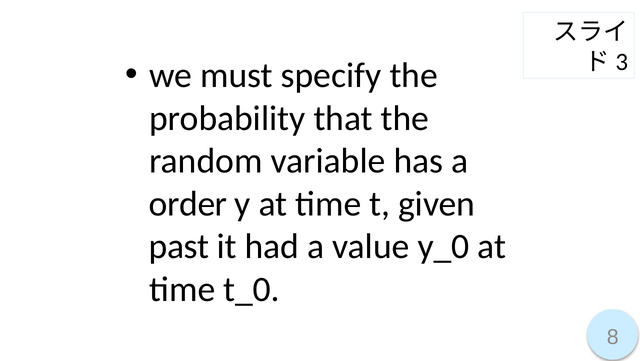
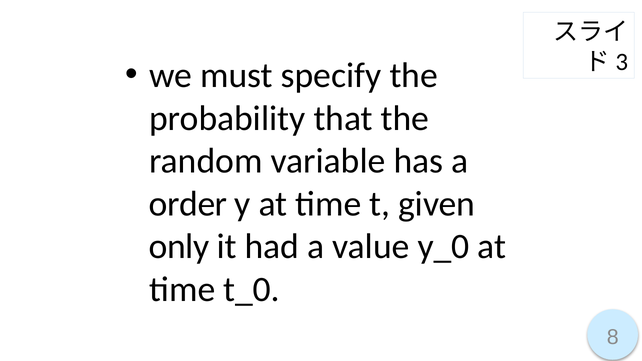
past: past -> only (179, 247)
